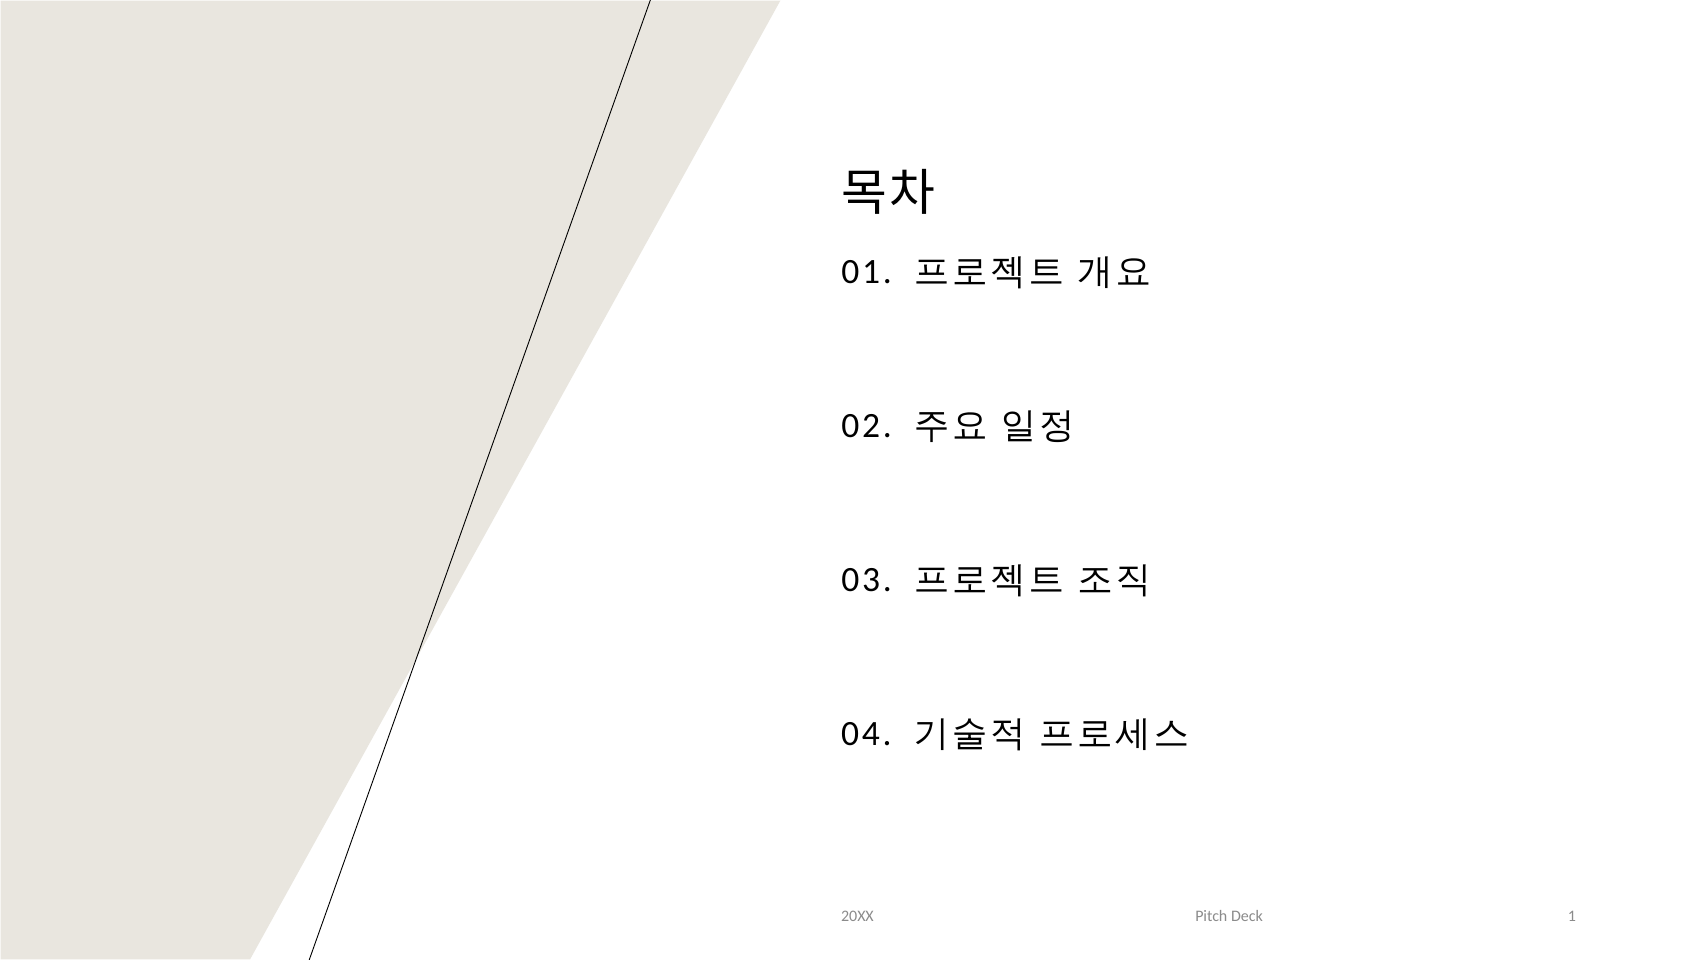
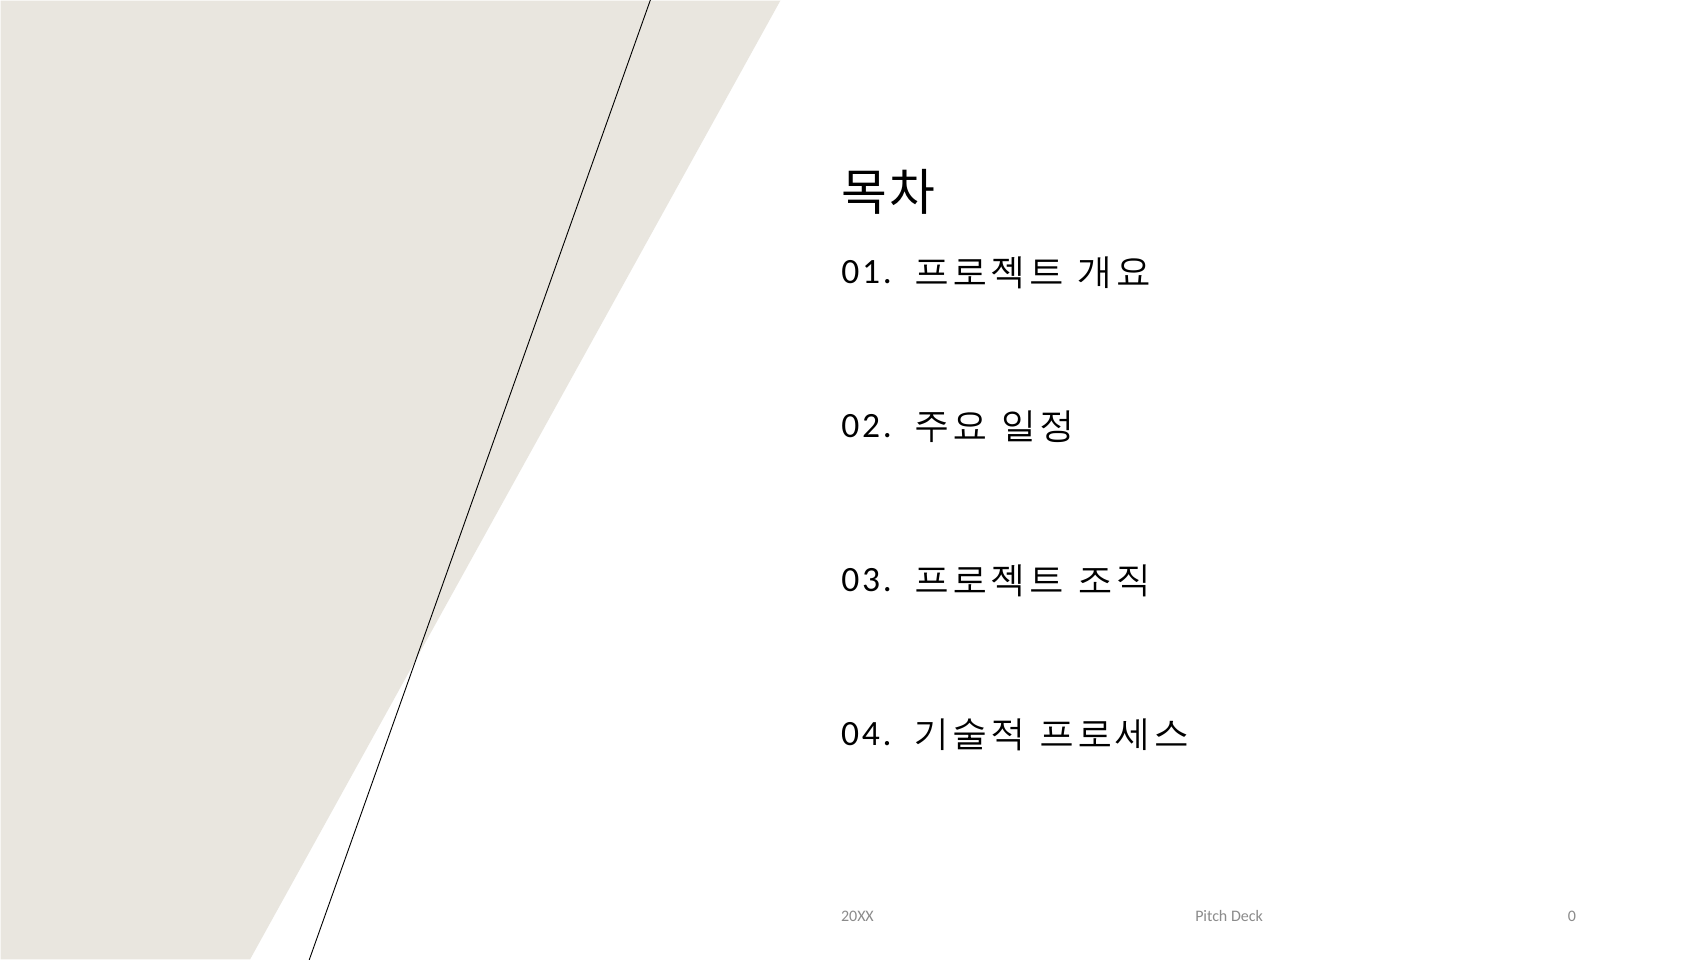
1: 1 -> 0 (1572, 916)
